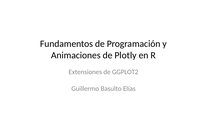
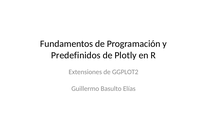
Animaciones: Animaciones -> Predefinidos (76, 55)
